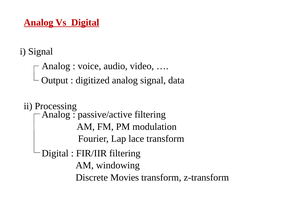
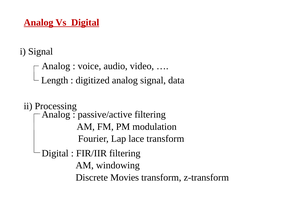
Output: Output -> Length (55, 80)
